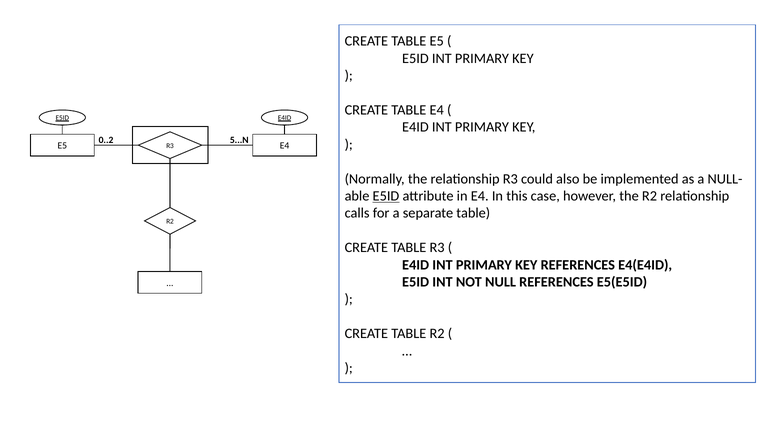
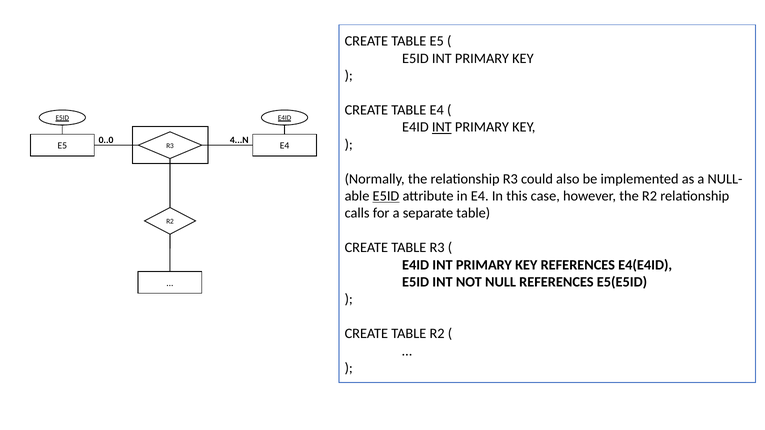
INT underline: none -> present (442, 127)
0..2: 0..2 -> 0..0 (106, 140)
5...N: 5...N -> 4...N (239, 140)
